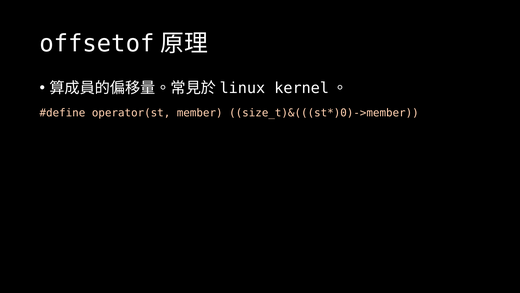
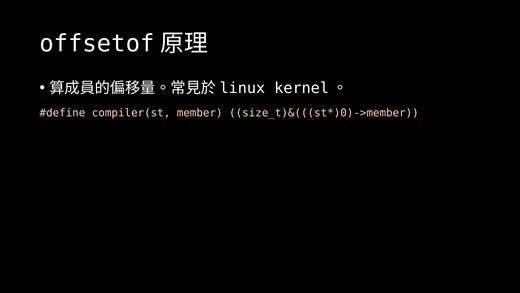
operator(st: operator(st -> compiler(st (131, 113)
